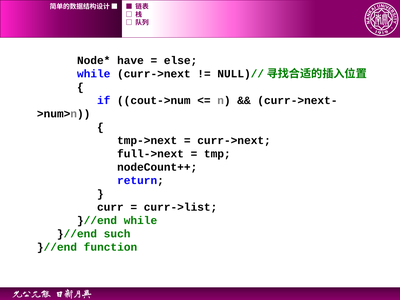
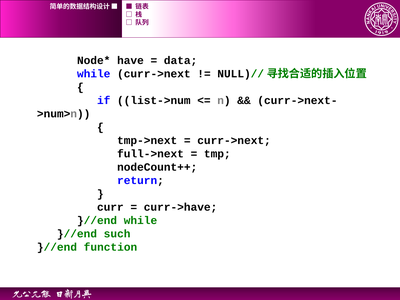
else: else -> data (181, 60)
cout->num: cout->num -> list->num (154, 100)
curr->list: curr->list -> curr->have (181, 207)
